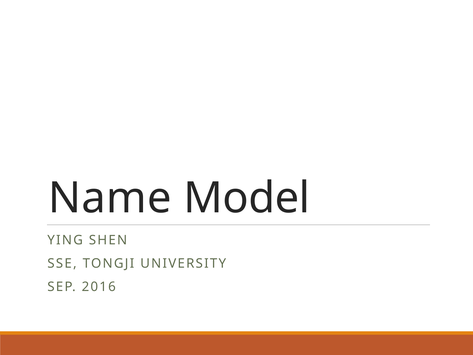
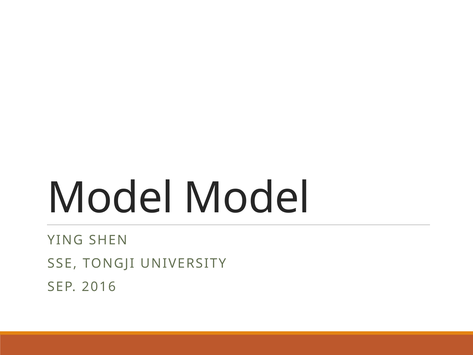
Name: Name -> Model (110, 198)
